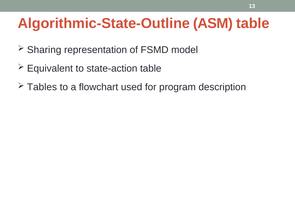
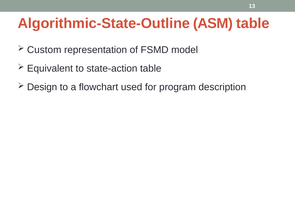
Sharing: Sharing -> Custom (44, 50)
Tables: Tables -> Design (42, 87)
